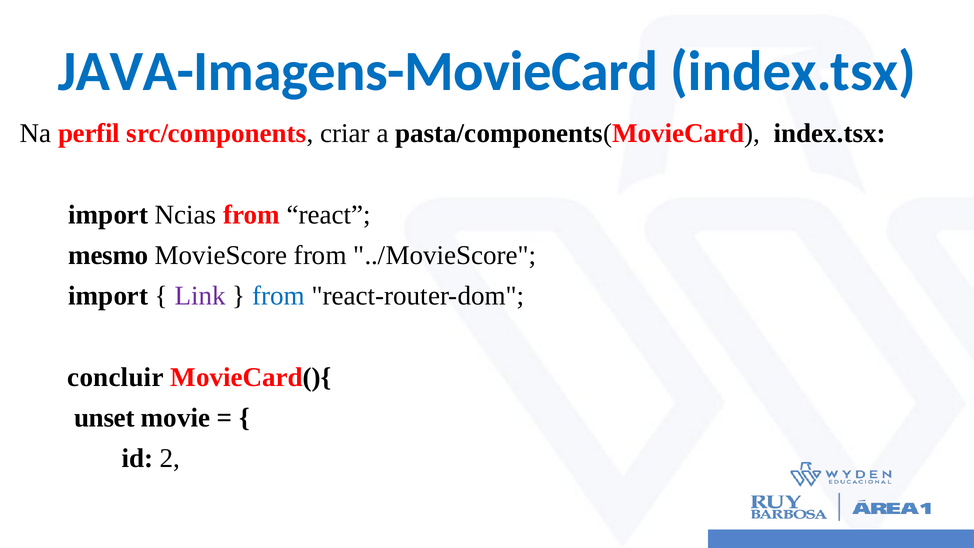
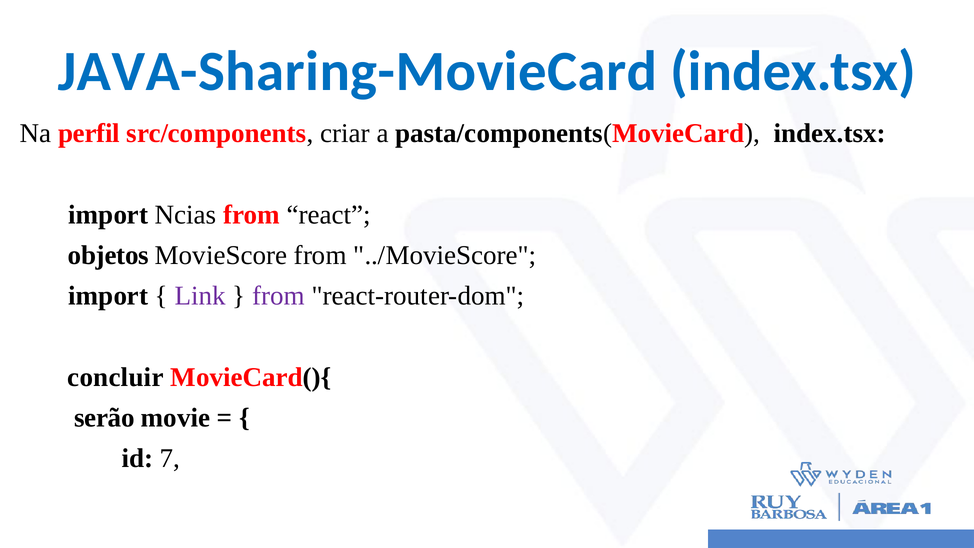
JAVA-Imagens-MovieCard: JAVA-Imagens-MovieCard -> JAVA-Sharing-MovieCard (357, 72)
mesmo: mesmo -> objetos (108, 255)
from colour: blue -> purple (279, 296)
unset: unset -> serão (104, 418)
2: 2 -> 7 (170, 458)
